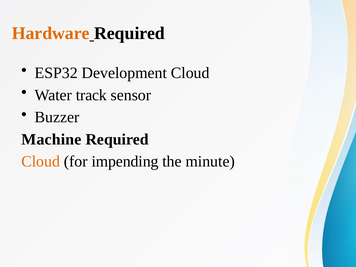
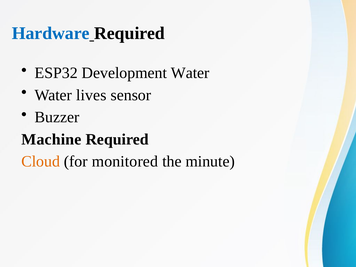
Hardware colour: orange -> blue (51, 33)
Development Cloud: Cloud -> Water (190, 73)
track: track -> lives (91, 95)
impending: impending -> monitored (125, 162)
